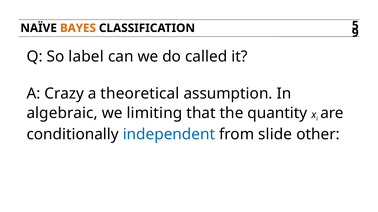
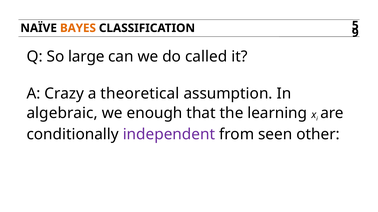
label: label -> large (86, 57)
limiting: limiting -> enough (155, 113)
quantity: quantity -> learning (277, 113)
independent colour: blue -> purple (169, 134)
slide: slide -> seen (275, 134)
